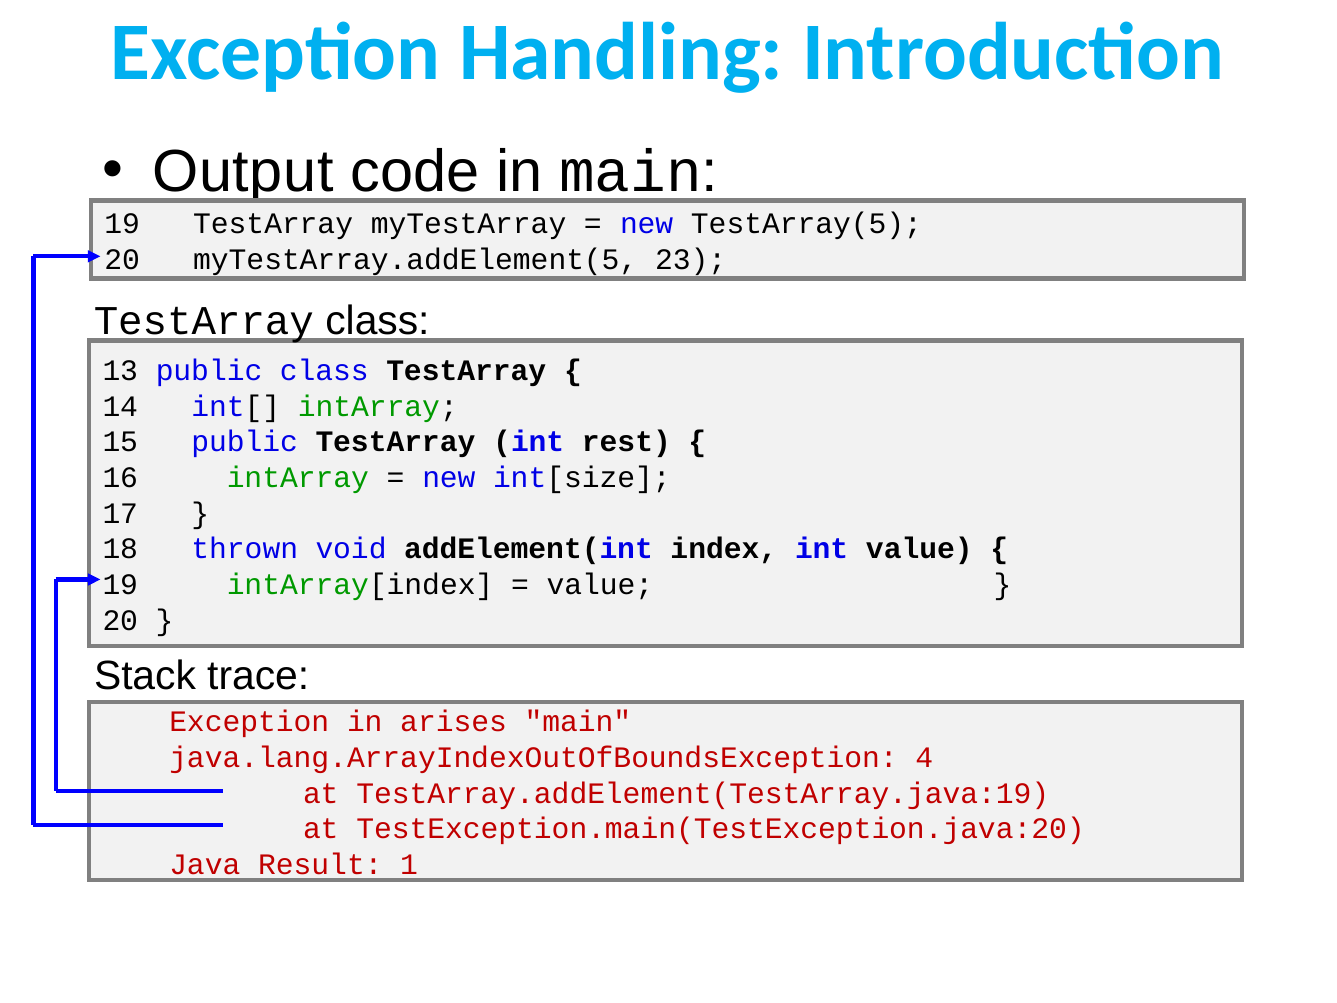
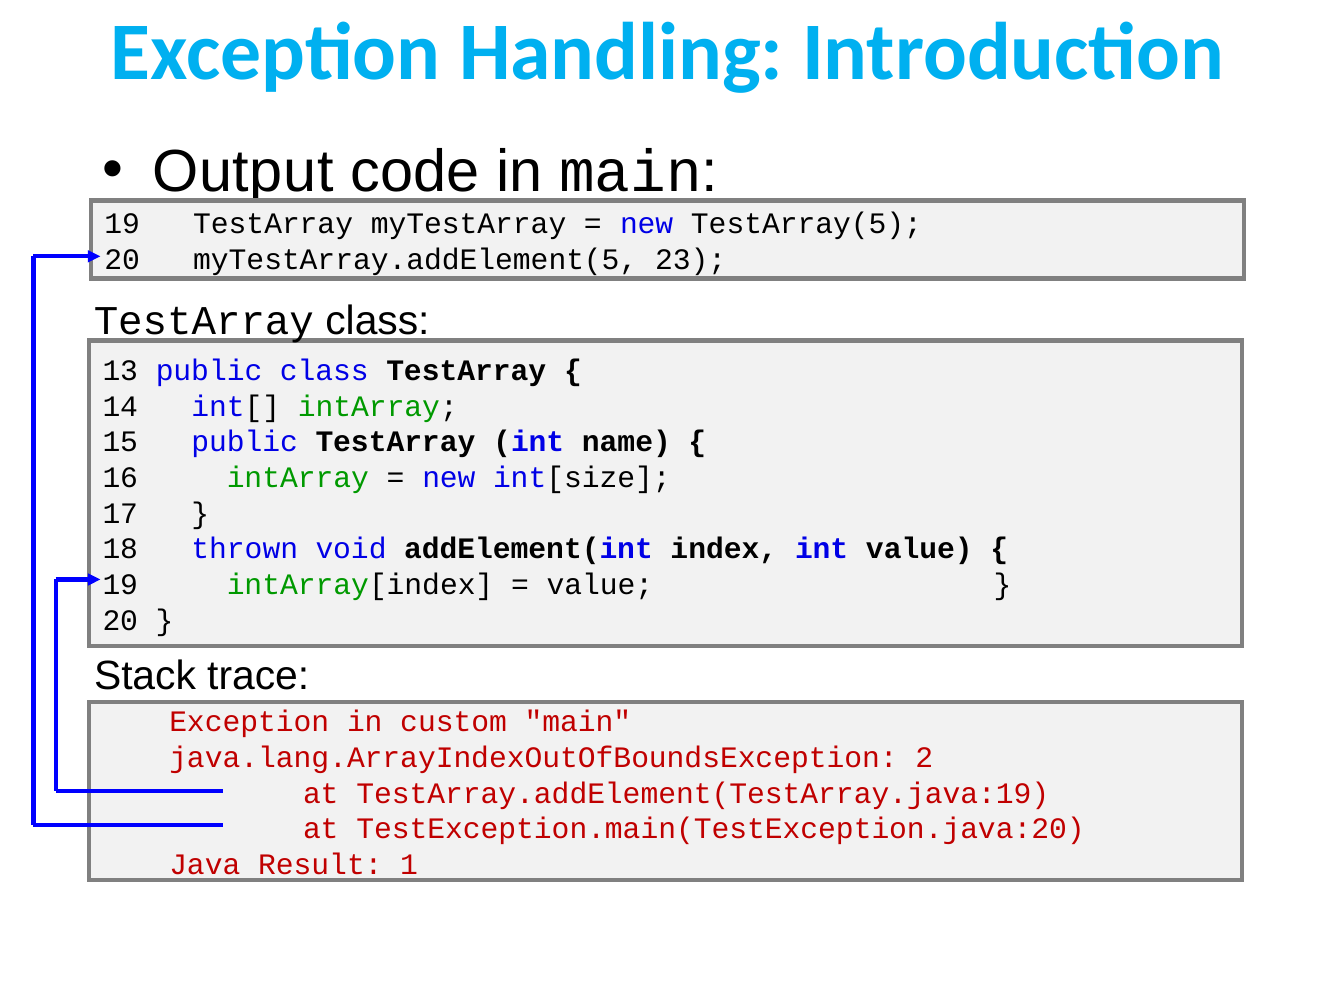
rest: rest -> name (626, 442)
arises: arises -> custom (454, 722)
4: 4 -> 2 (924, 758)
